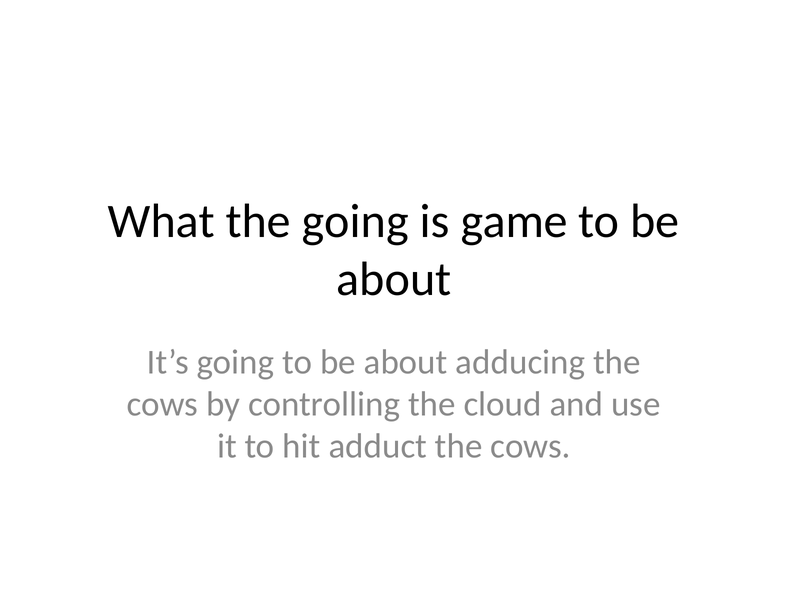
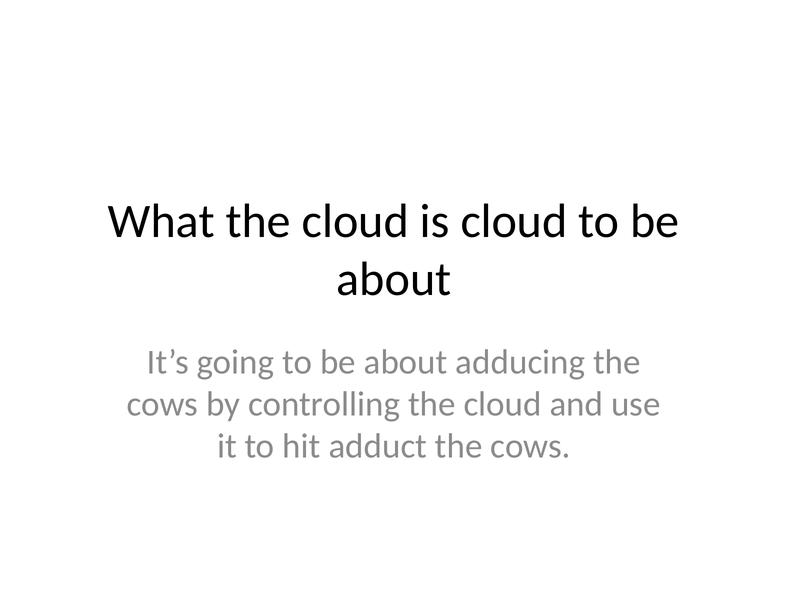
What the going: going -> cloud (355, 221)
is game: game -> cloud (514, 221)
